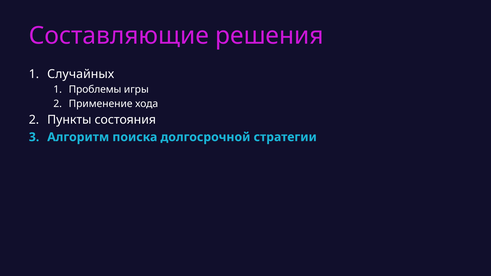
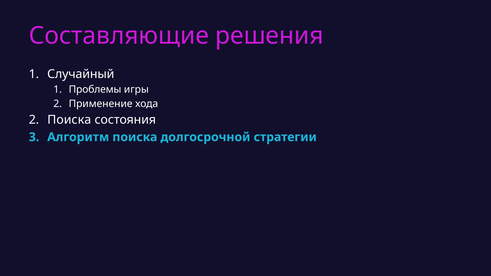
Случайных: Случайных -> Случайный (81, 74)
Пункты: Пункты -> Поиска (69, 120)
